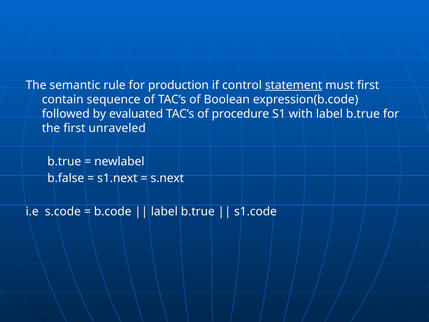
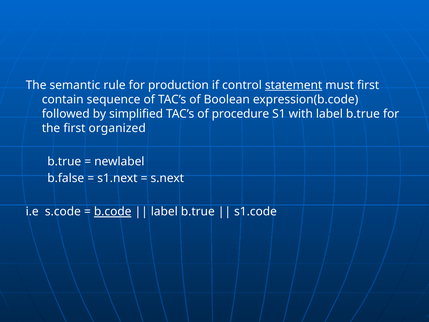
evaluated: evaluated -> simplified (136, 114)
unraveled: unraveled -> organized (117, 128)
b.code underline: none -> present (113, 212)
